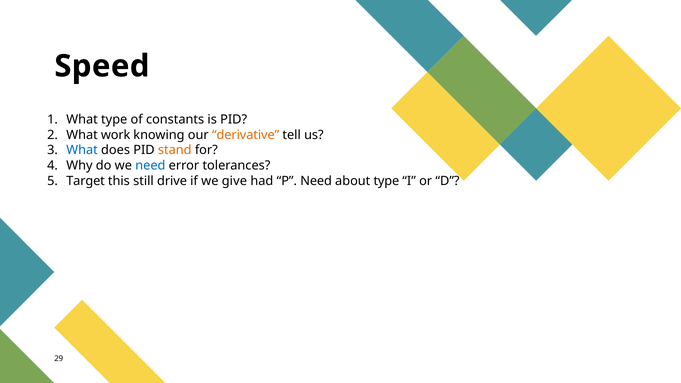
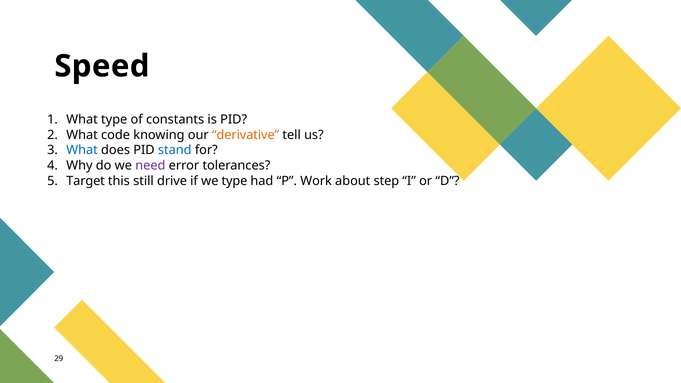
work: work -> code (116, 135)
stand colour: orange -> blue (175, 150)
need colour: blue -> purple (150, 166)
we give: give -> type (235, 181)
P Need: Need -> Work (316, 181)
about type: type -> step (386, 181)
